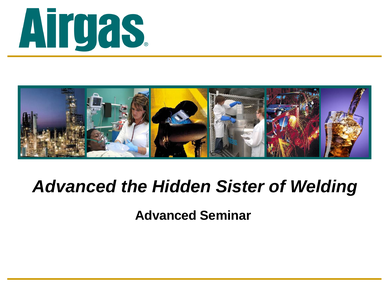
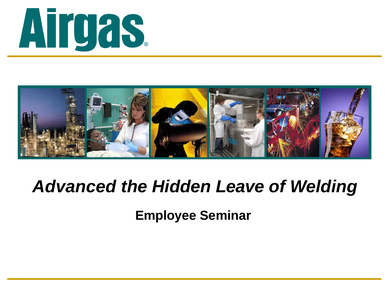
Sister: Sister -> Leave (240, 187)
Advanced: Advanced -> Employee (166, 216)
